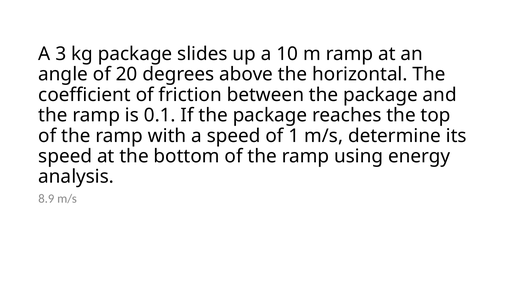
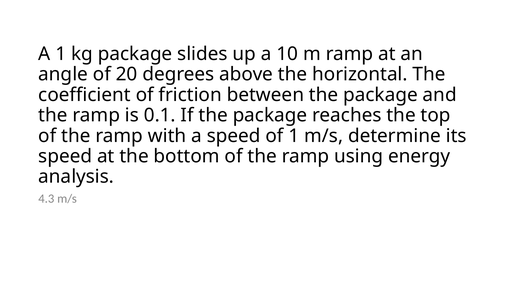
A 3: 3 -> 1 (61, 54)
8.9: 8.9 -> 4.3 (46, 199)
